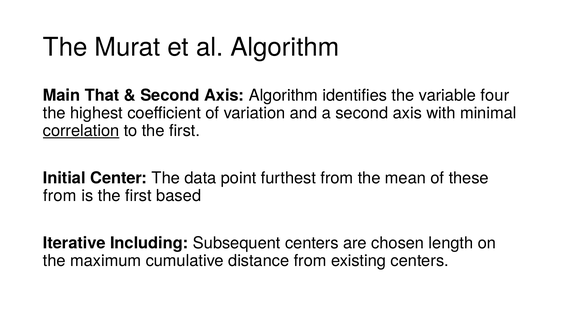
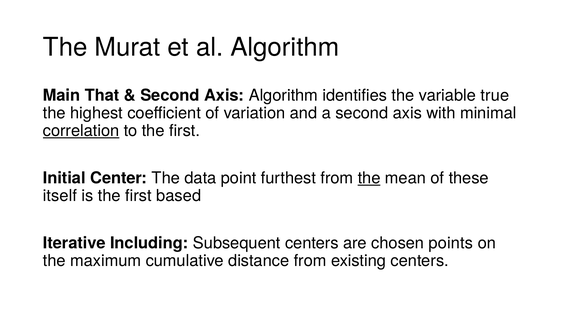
four: four -> true (495, 95)
the underline: none -> present (369, 178)
from: from -> itself (60, 196)
length: length -> points (451, 243)
